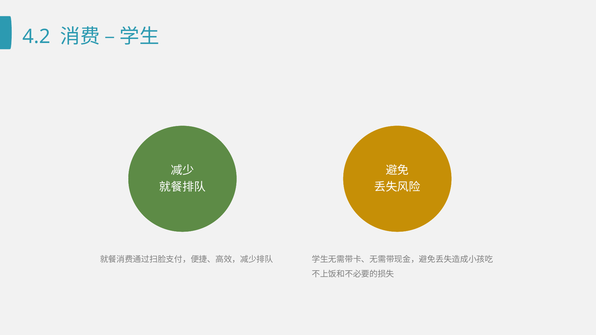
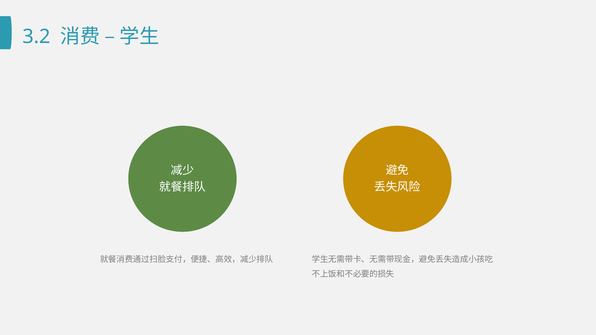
4.2: 4.2 -> 3.2 (36, 37)
